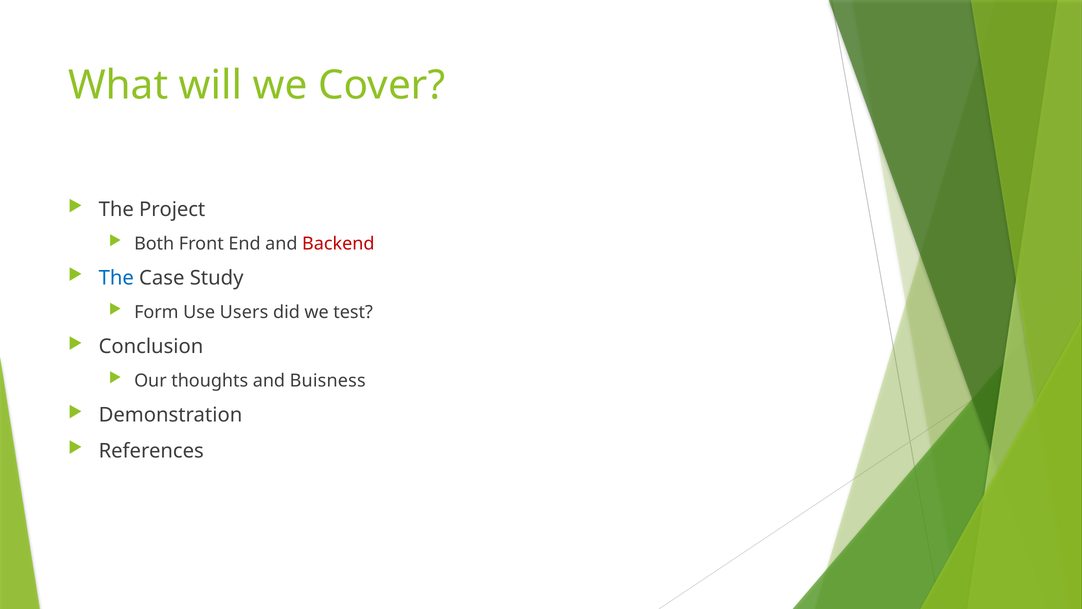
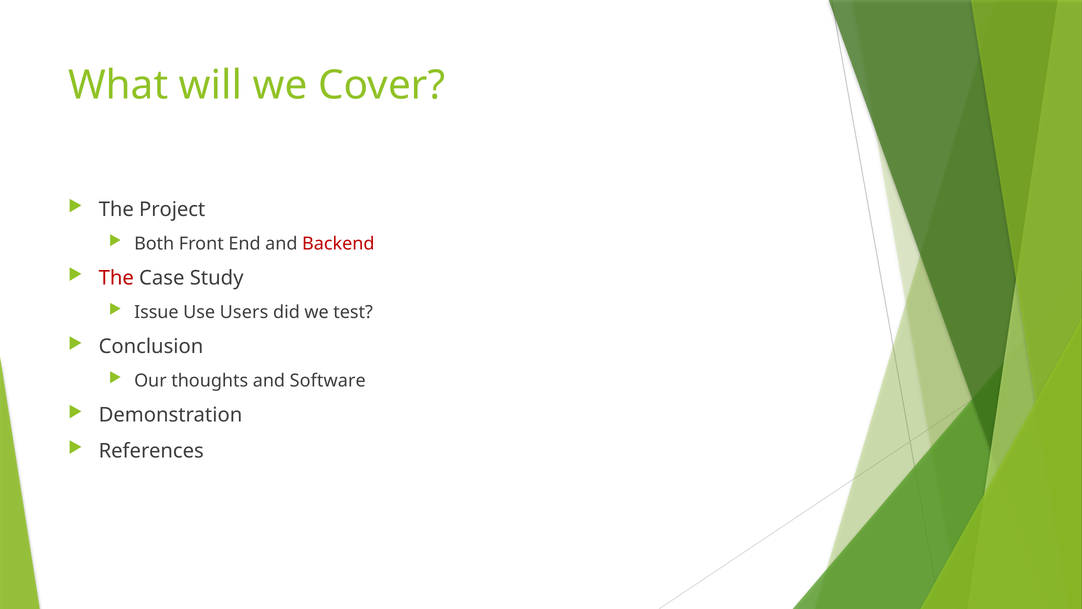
The colour: blue -> red (116, 278)
Form: Form -> Issue (156, 312)
Buisness: Buisness -> Software (328, 380)
